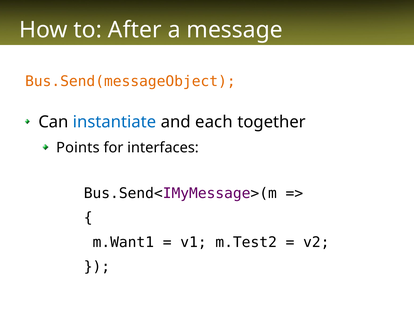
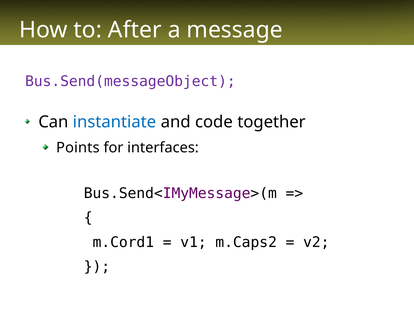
Bus.Send(messageObject colour: orange -> purple (130, 81)
each: each -> code (214, 122)
m.Want1: m.Want1 -> m.Cord1 (123, 243)
m.Test2: m.Test2 -> m.Caps2 (246, 243)
